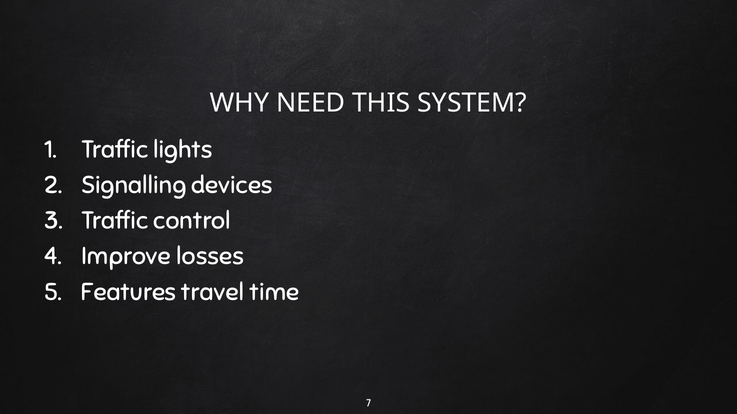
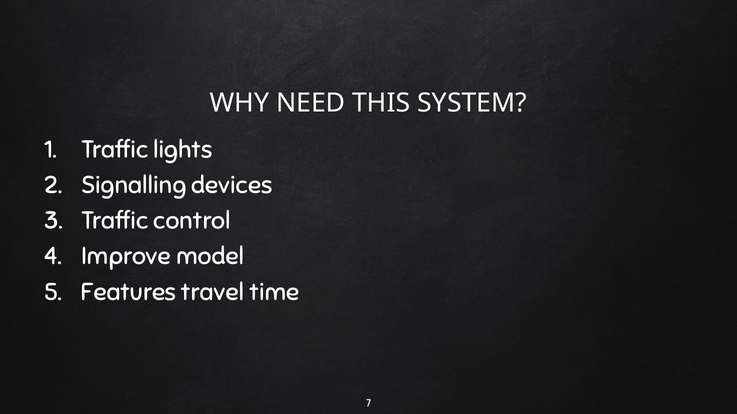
losses: losses -> model (210, 257)
